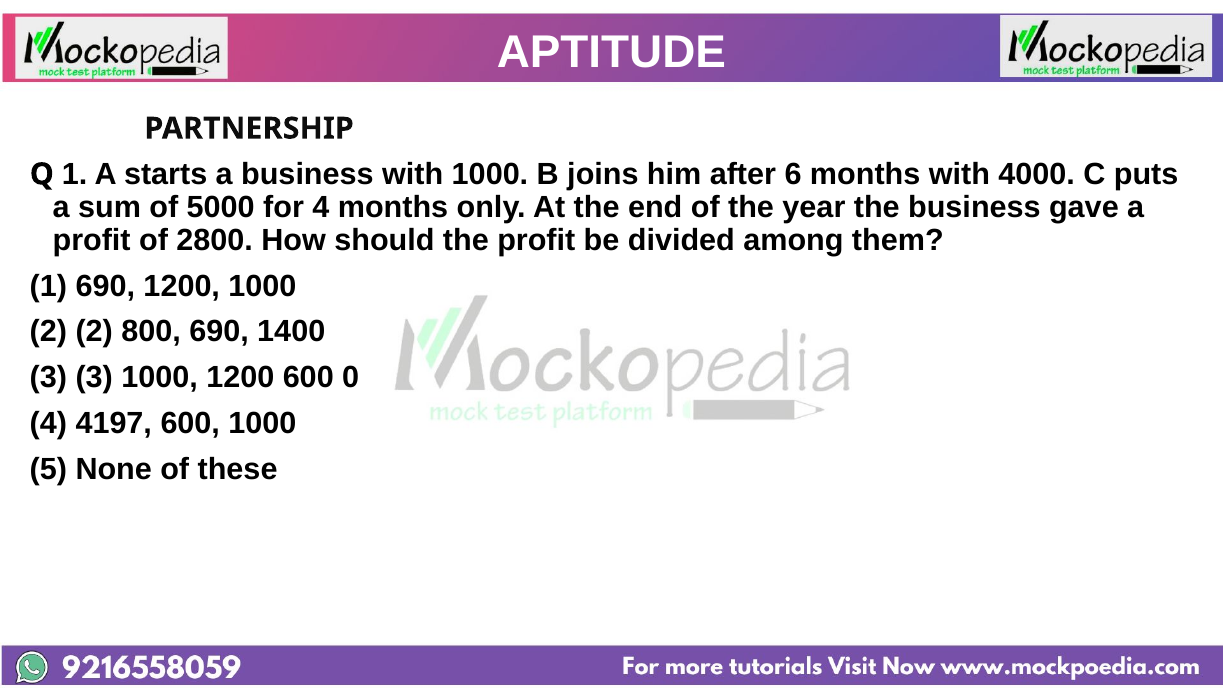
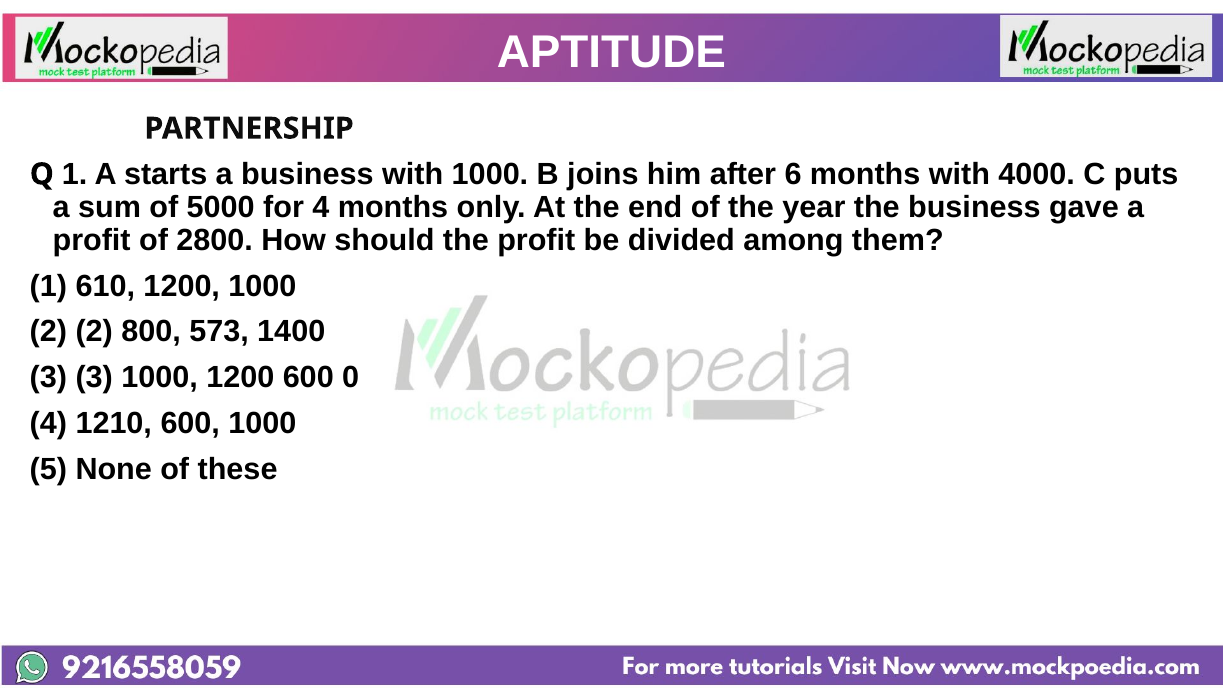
1 690: 690 -> 610 (105, 286)
800 690: 690 -> 573 (219, 332)
4197: 4197 -> 1210 (114, 423)
